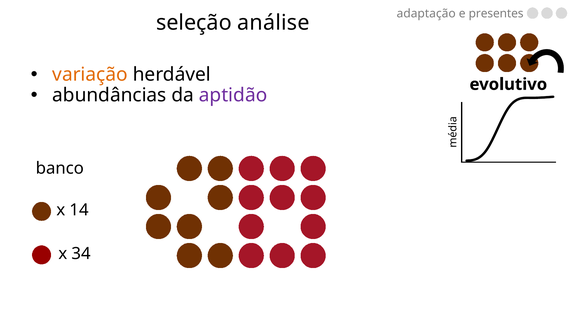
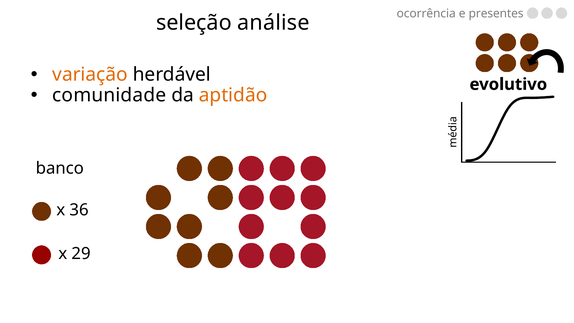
adaptação: adaptação -> ocorrência (426, 13)
abundâncias: abundâncias -> comunidade (109, 95)
aptidão colour: purple -> orange (233, 95)
14: 14 -> 36 (79, 210)
34: 34 -> 29 (81, 254)
